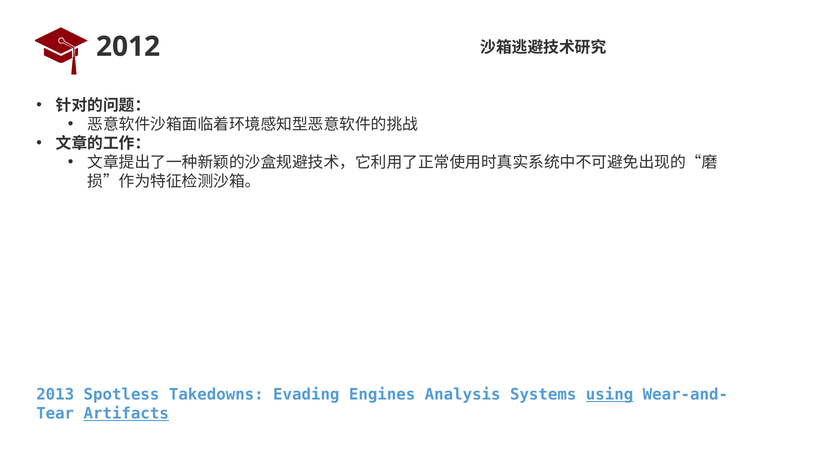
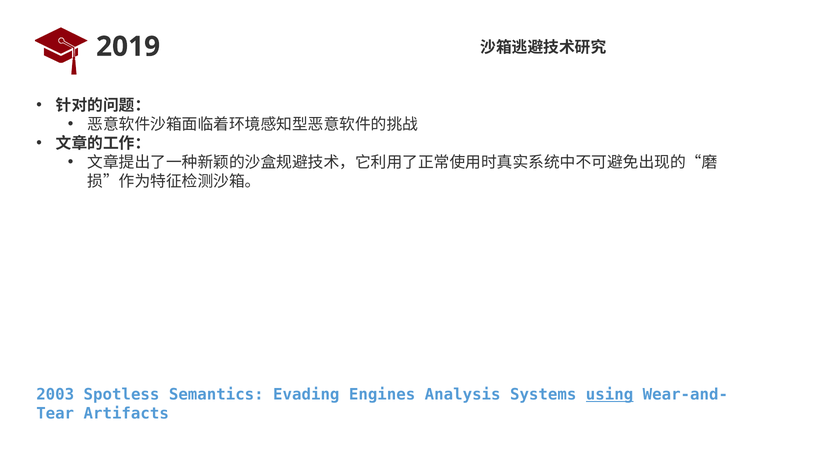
2012: 2012 -> 2019 (128, 47)
2013: 2013 -> 2003 (55, 394)
Takedowns: Takedowns -> Semantics (216, 394)
Artifacts underline: present -> none (126, 413)
